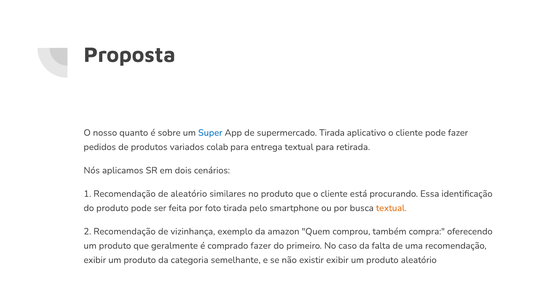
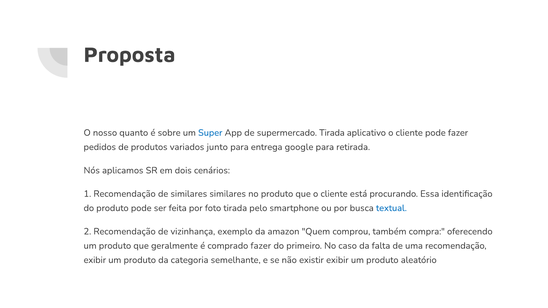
colab: colab -> junto (217, 147)
entrega textual: textual -> google (299, 147)
de aleatório: aleatório -> similares (189, 194)
textual colour: orange -> blue (391, 208)
